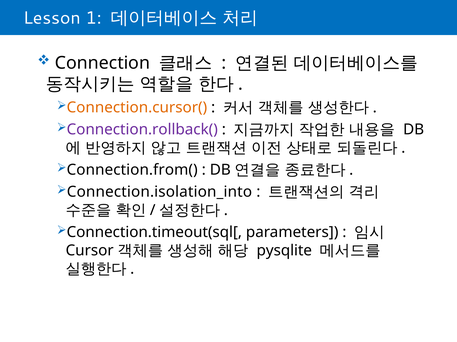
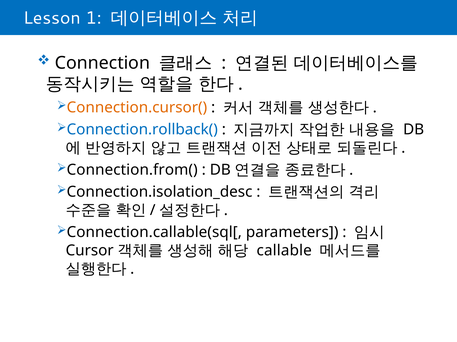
Connection.rollback( colour: purple -> blue (142, 130)
Connection.isolation_into: Connection.isolation_into -> Connection.isolation_desc (160, 192)
Connection.timeout(sql[: Connection.timeout(sql[ -> Connection.callable(sql[ (154, 233)
pysqlite: pysqlite -> callable (284, 251)
